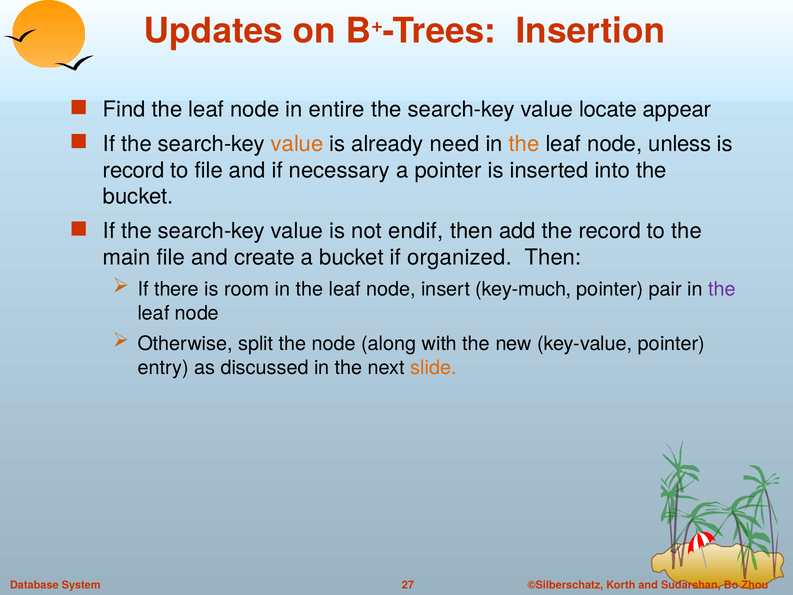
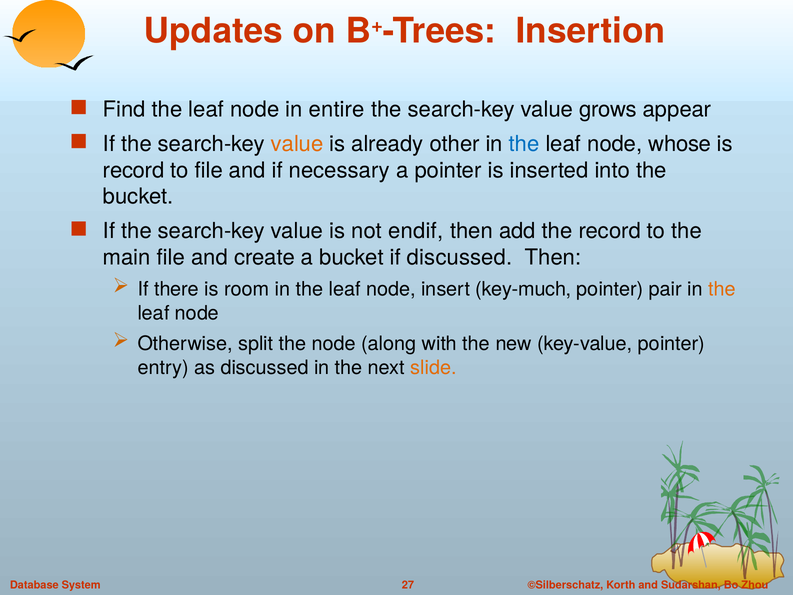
locate: locate -> grows (608, 110)
need: need -> other (455, 144)
the colour: orange -> blue (524, 144)
unless: unless -> whose (680, 144)
if organized: organized -> discussed (460, 257)
the colour: purple -> orange (722, 289)
